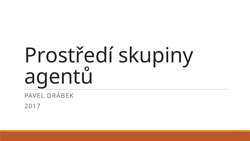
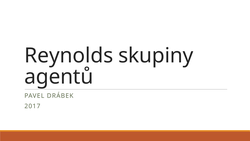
Prostředí: Prostředí -> Reynolds (69, 55)
